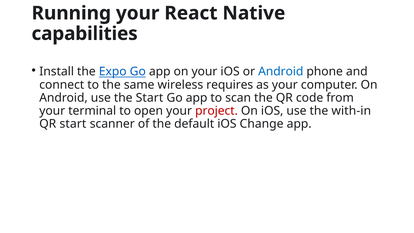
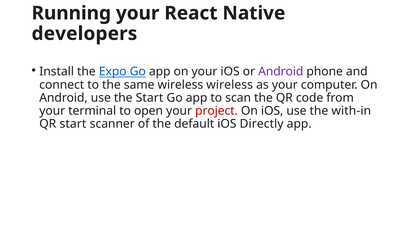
capabilities: capabilities -> developers (84, 34)
Android colour: blue -> purple (281, 71)
wireless requires: requires -> wireless (230, 85)
Change: Change -> Directly (262, 124)
